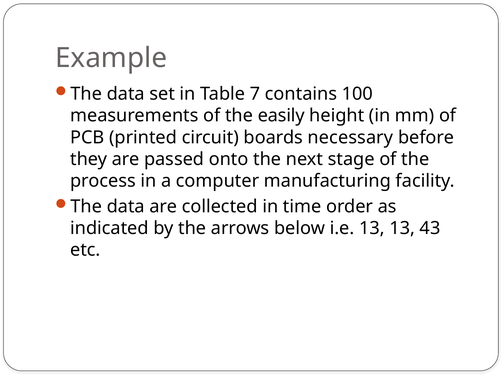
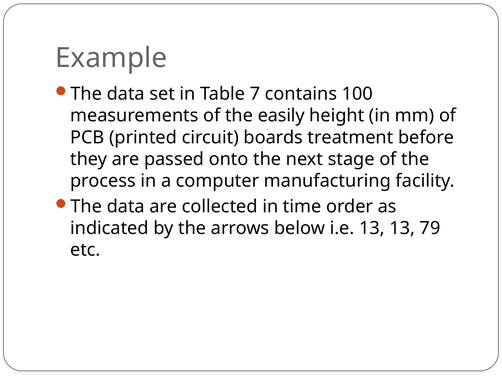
necessary: necessary -> treatment (350, 138)
43: 43 -> 79 (430, 229)
